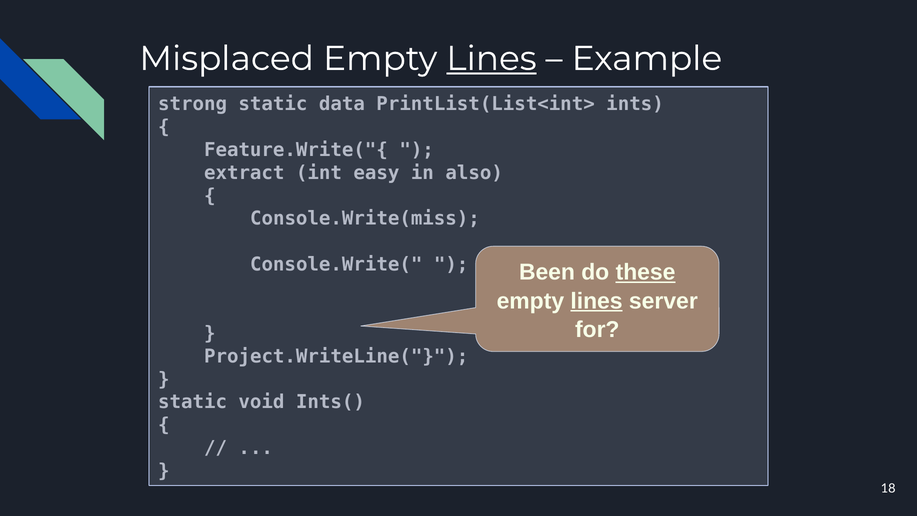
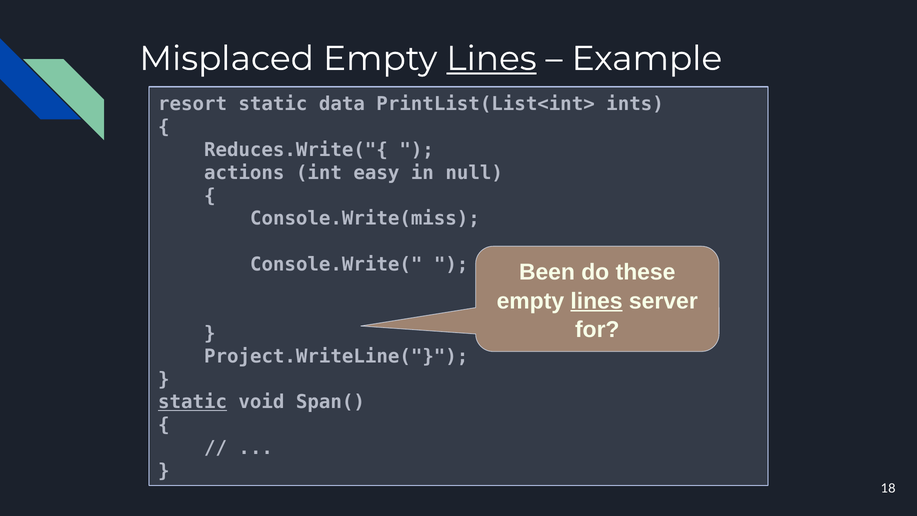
strong: strong -> resort (193, 104)
Feature.Write("{: Feature.Write("{ -> Reduces.Write("{ (296, 150)
extract: extract -> actions (244, 173)
also: also -> null (474, 173)
these underline: present -> none (646, 272)
static underline: none -> present (193, 402)
Ints(: Ints( -> Span( (330, 402)
